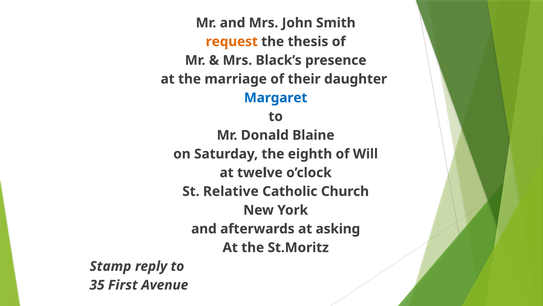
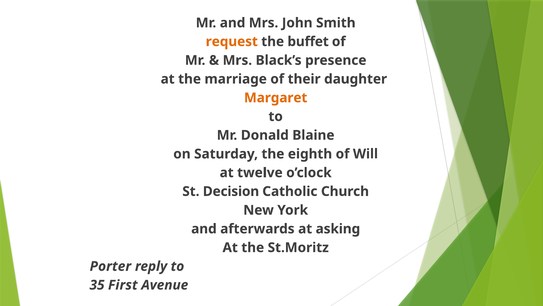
thesis: thesis -> buffet (308, 42)
Margaret colour: blue -> orange (276, 98)
Relative: Relative -> Decision (231, 191)
Stamp: Stamp -> Porter (110, 266)
